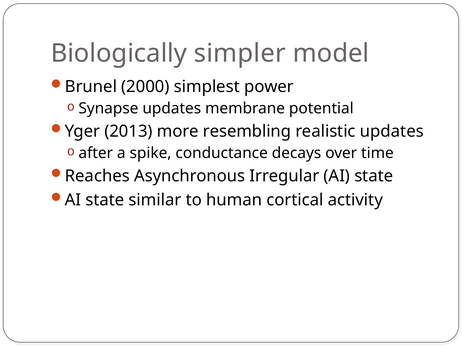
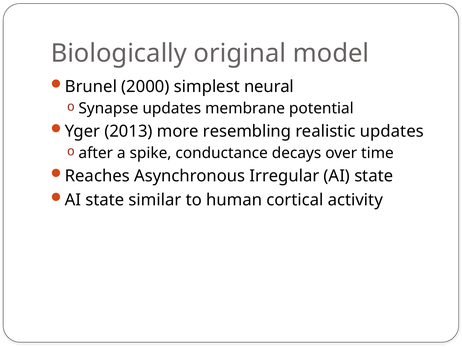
simpler: simpler -> original (240, 53)
power: power -> neural (269, 87)
